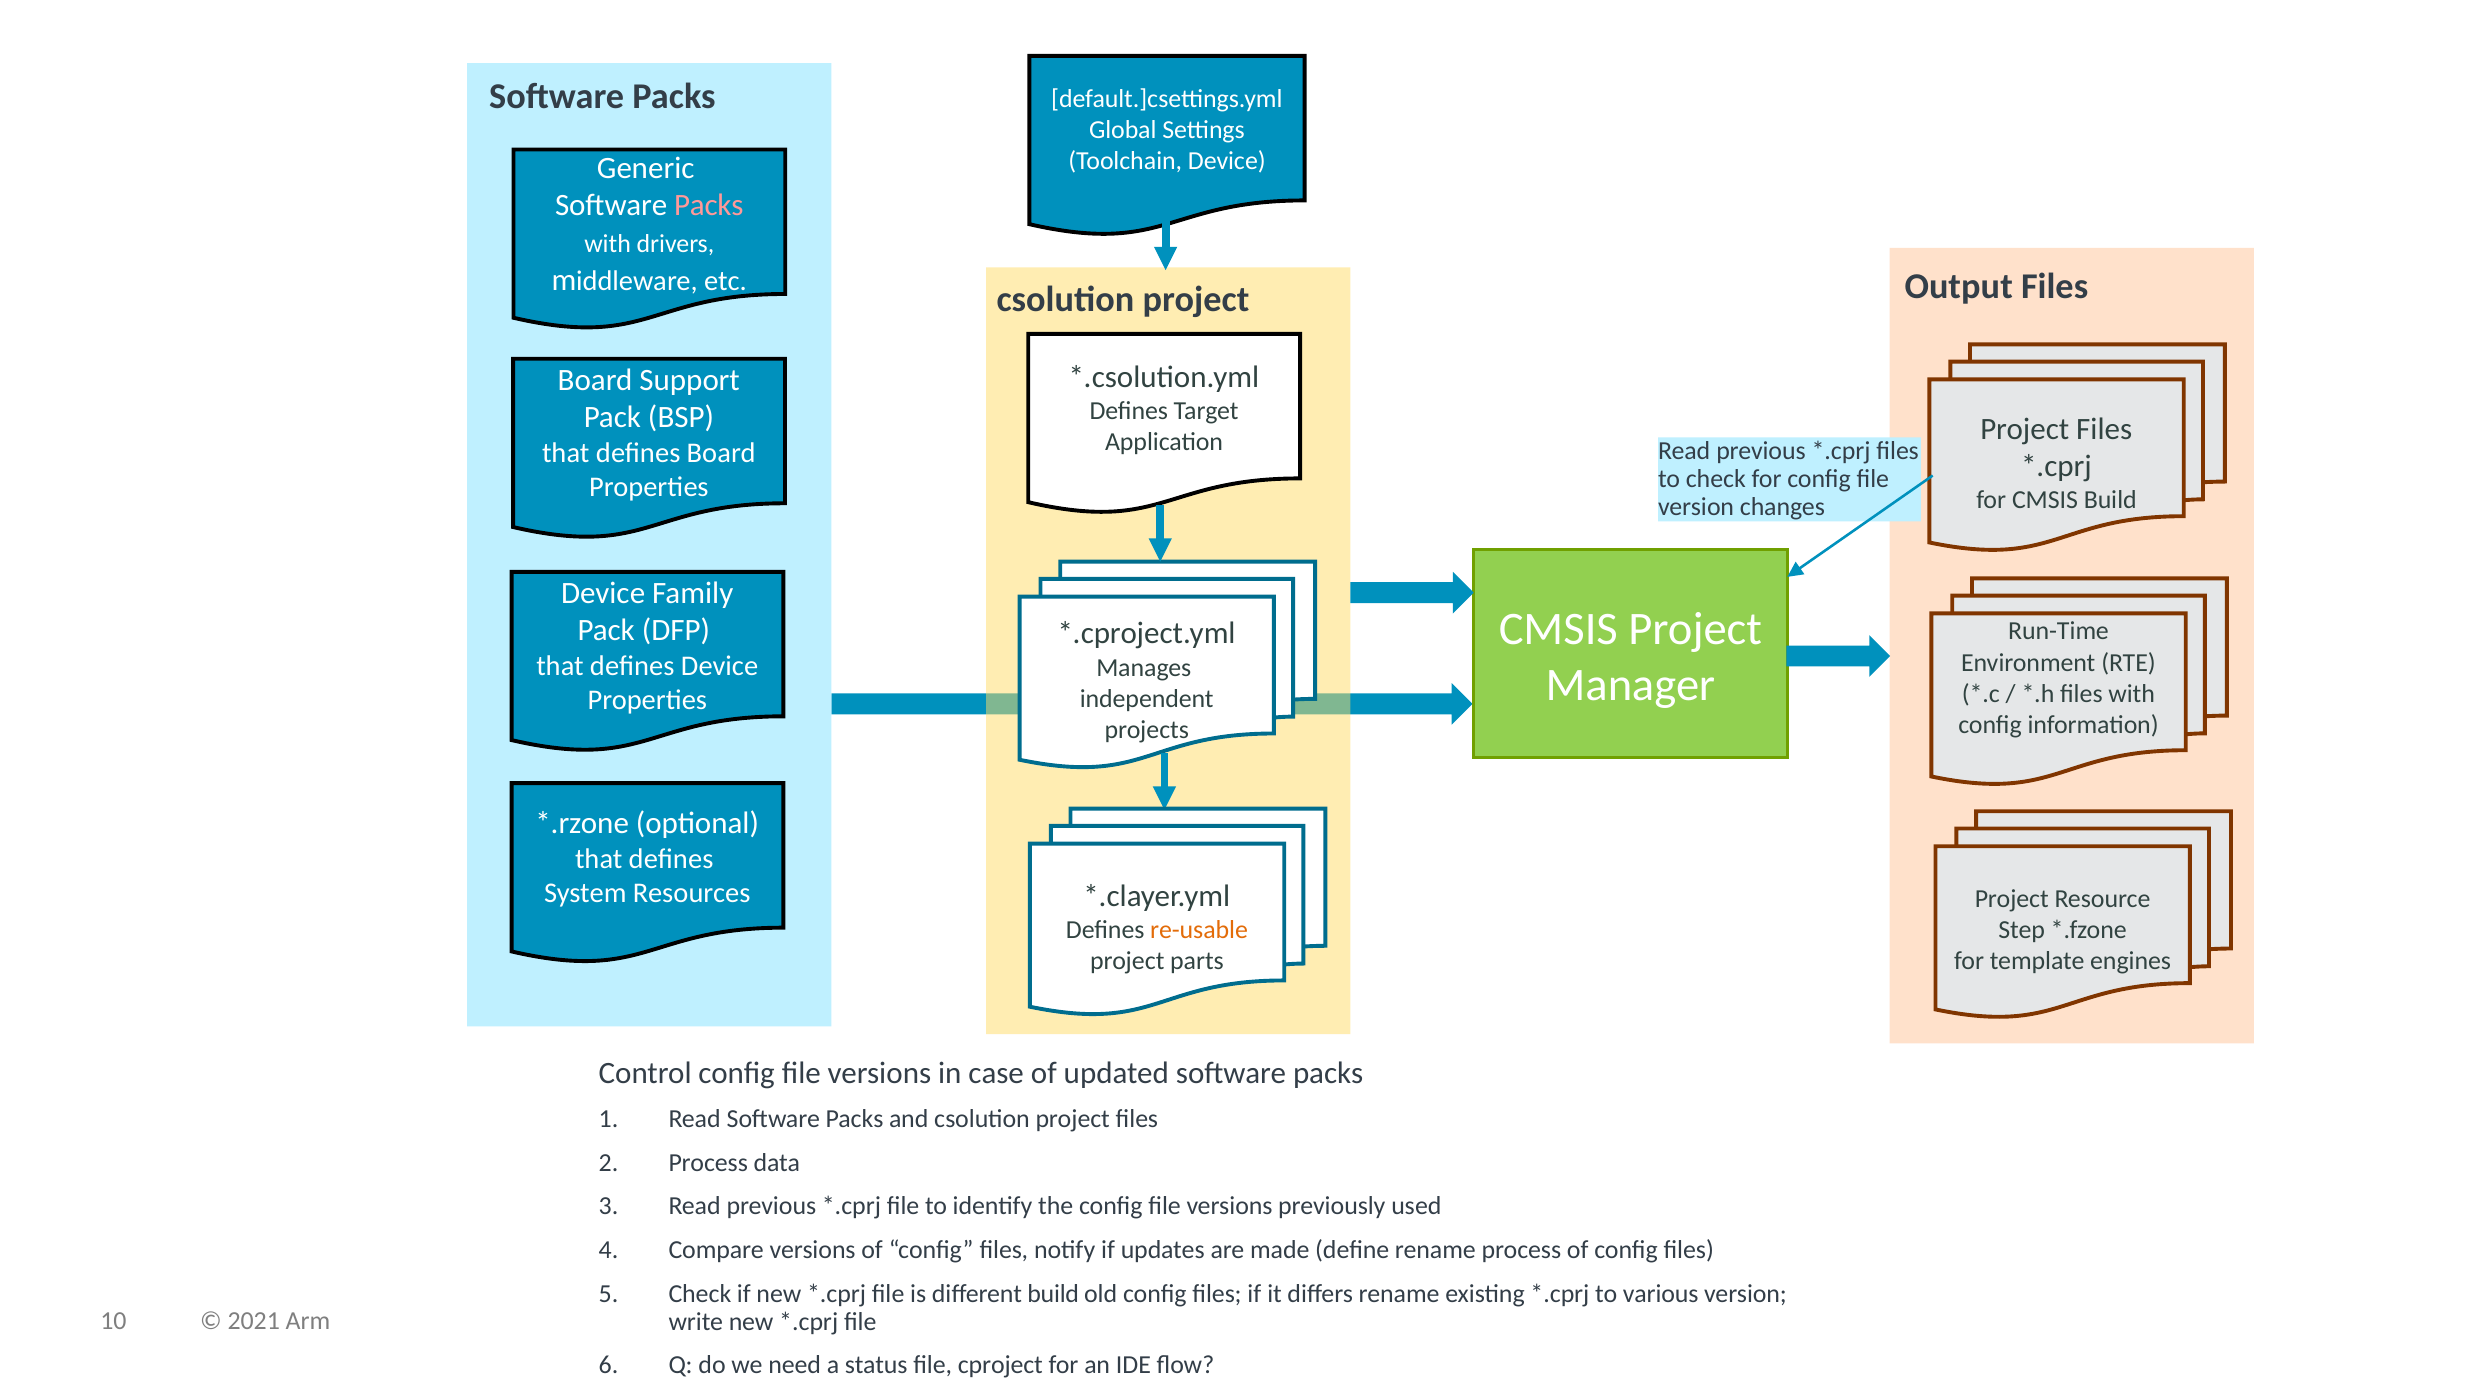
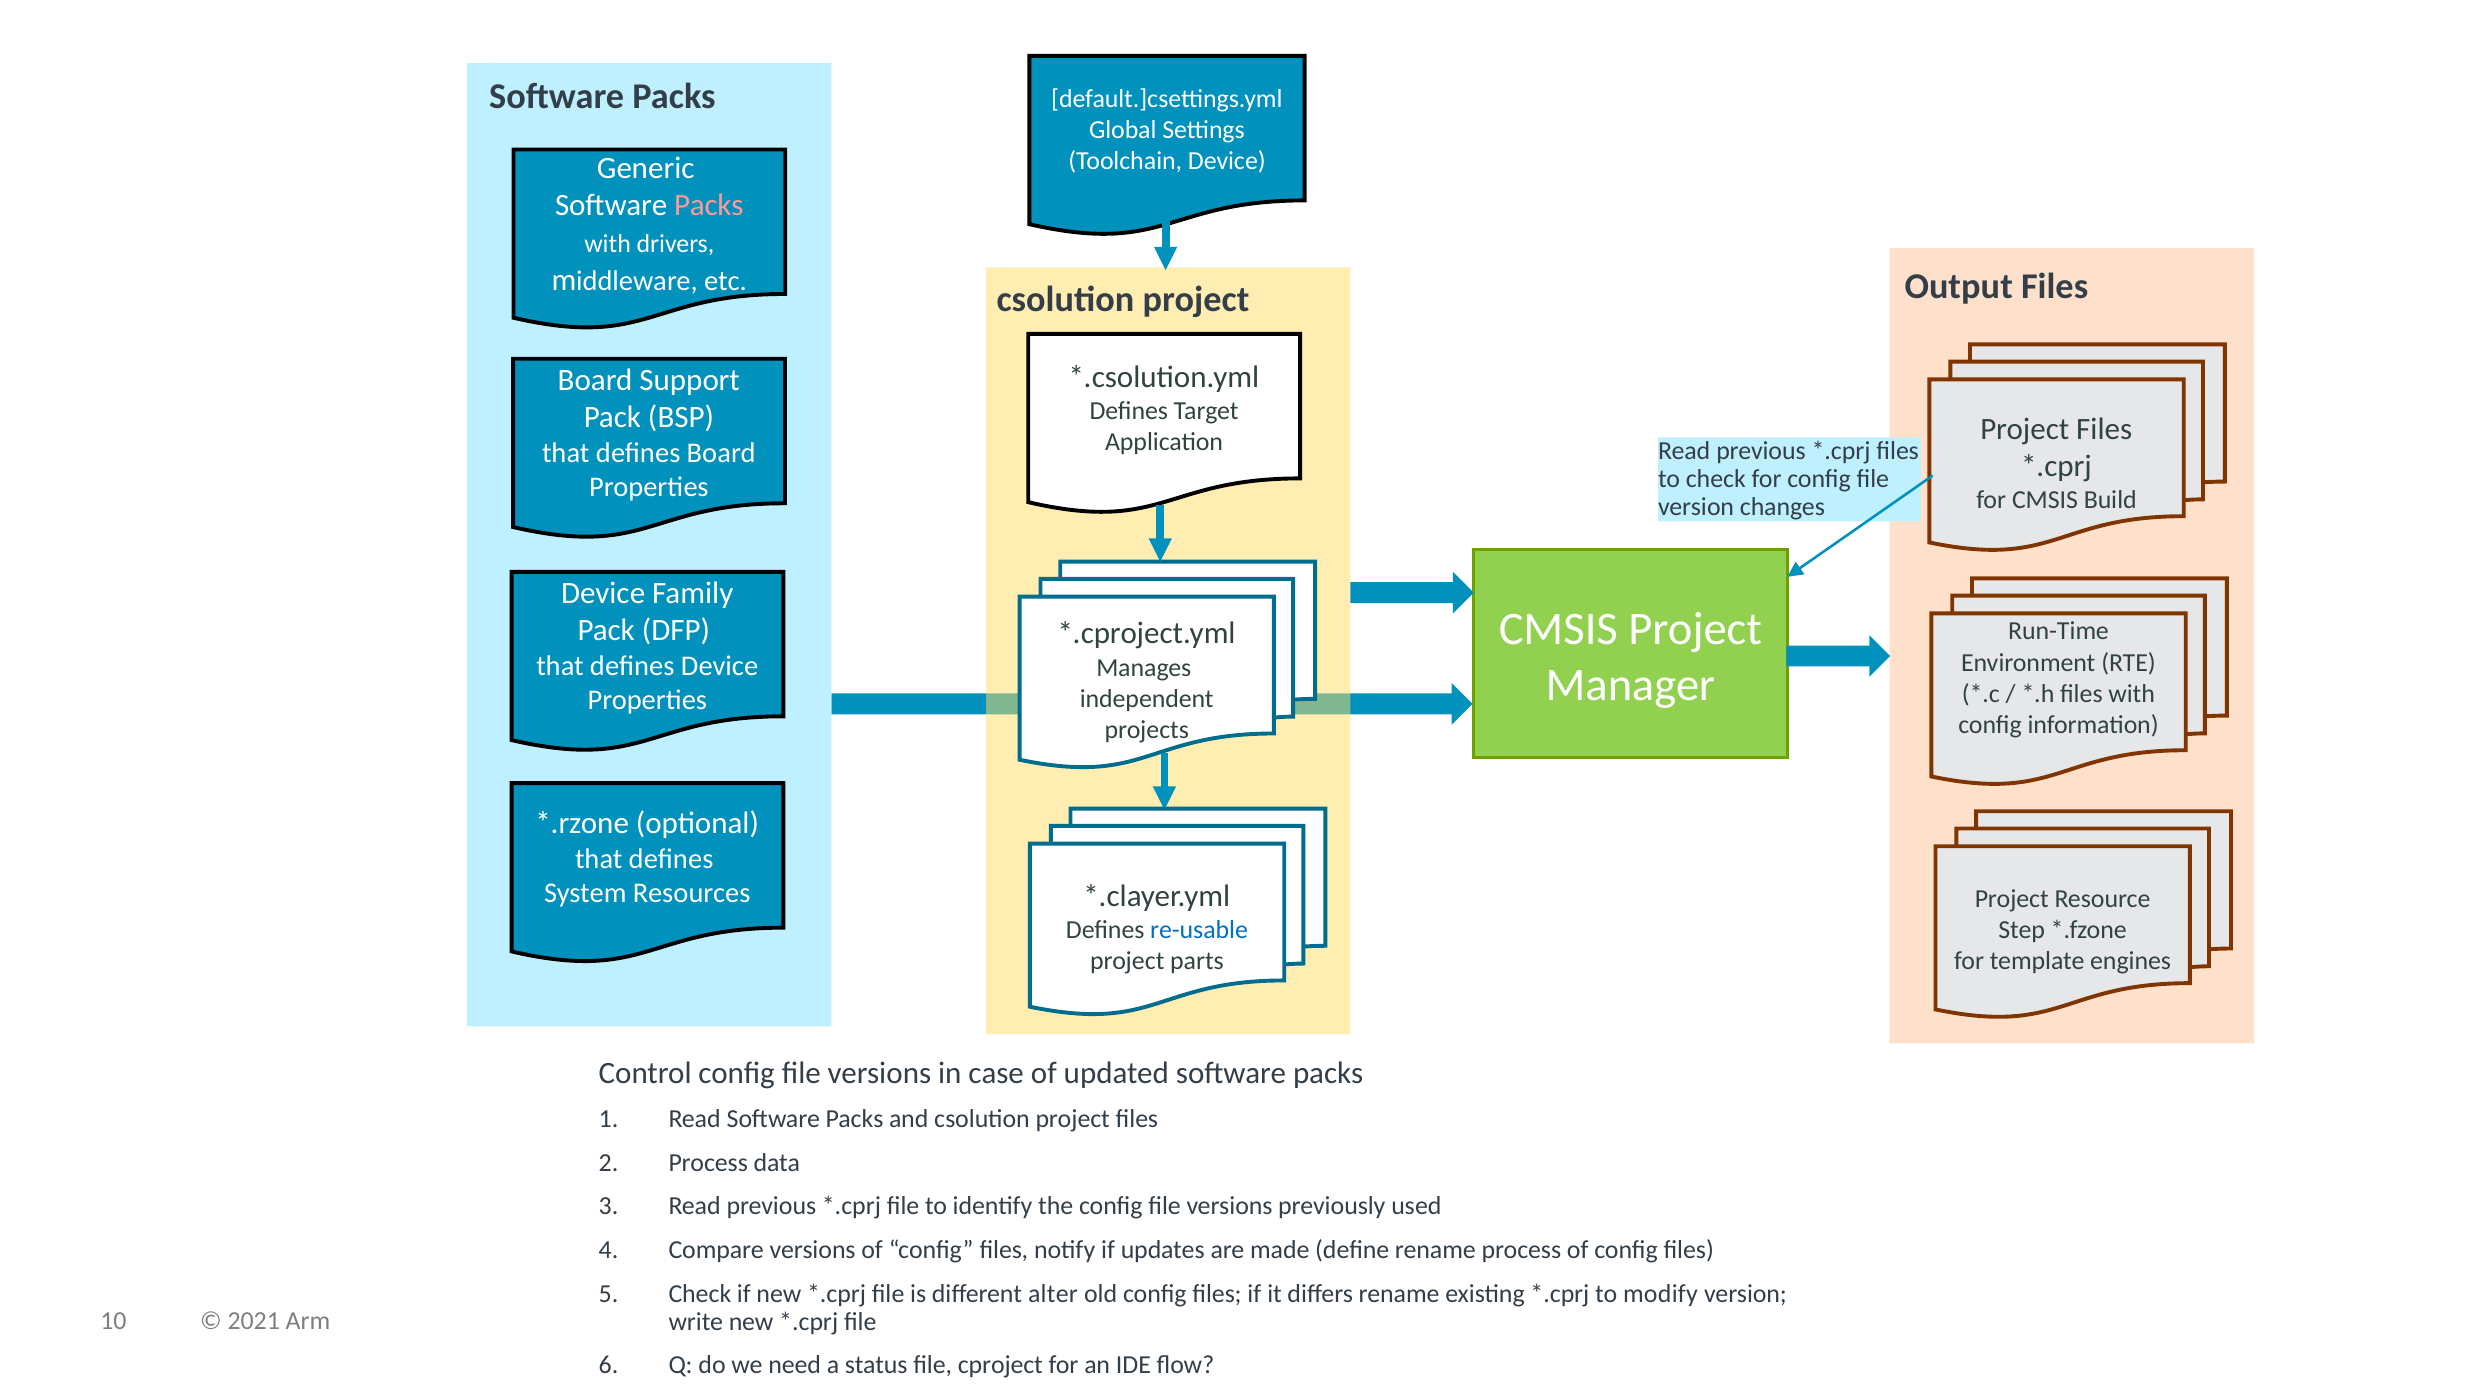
re-usable colour: orange -> blue (1199, 930)
different build: build -> alter (1053, 1293)
various: various -> modify (1660, 1293)
